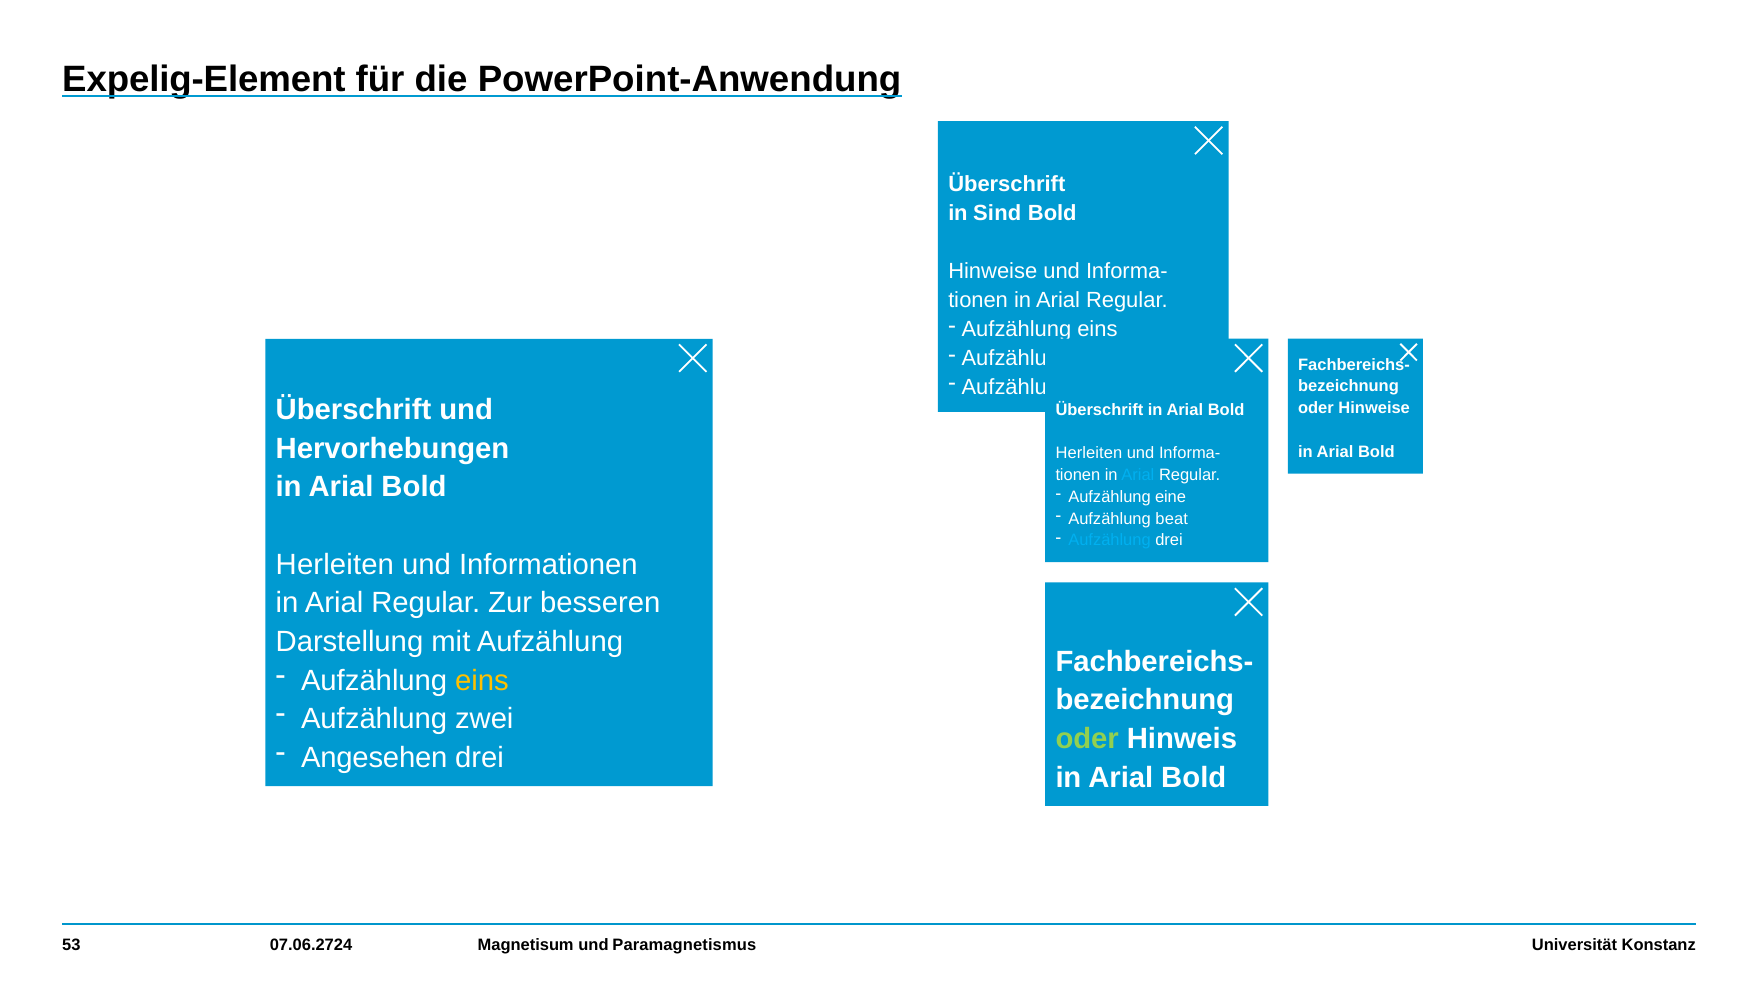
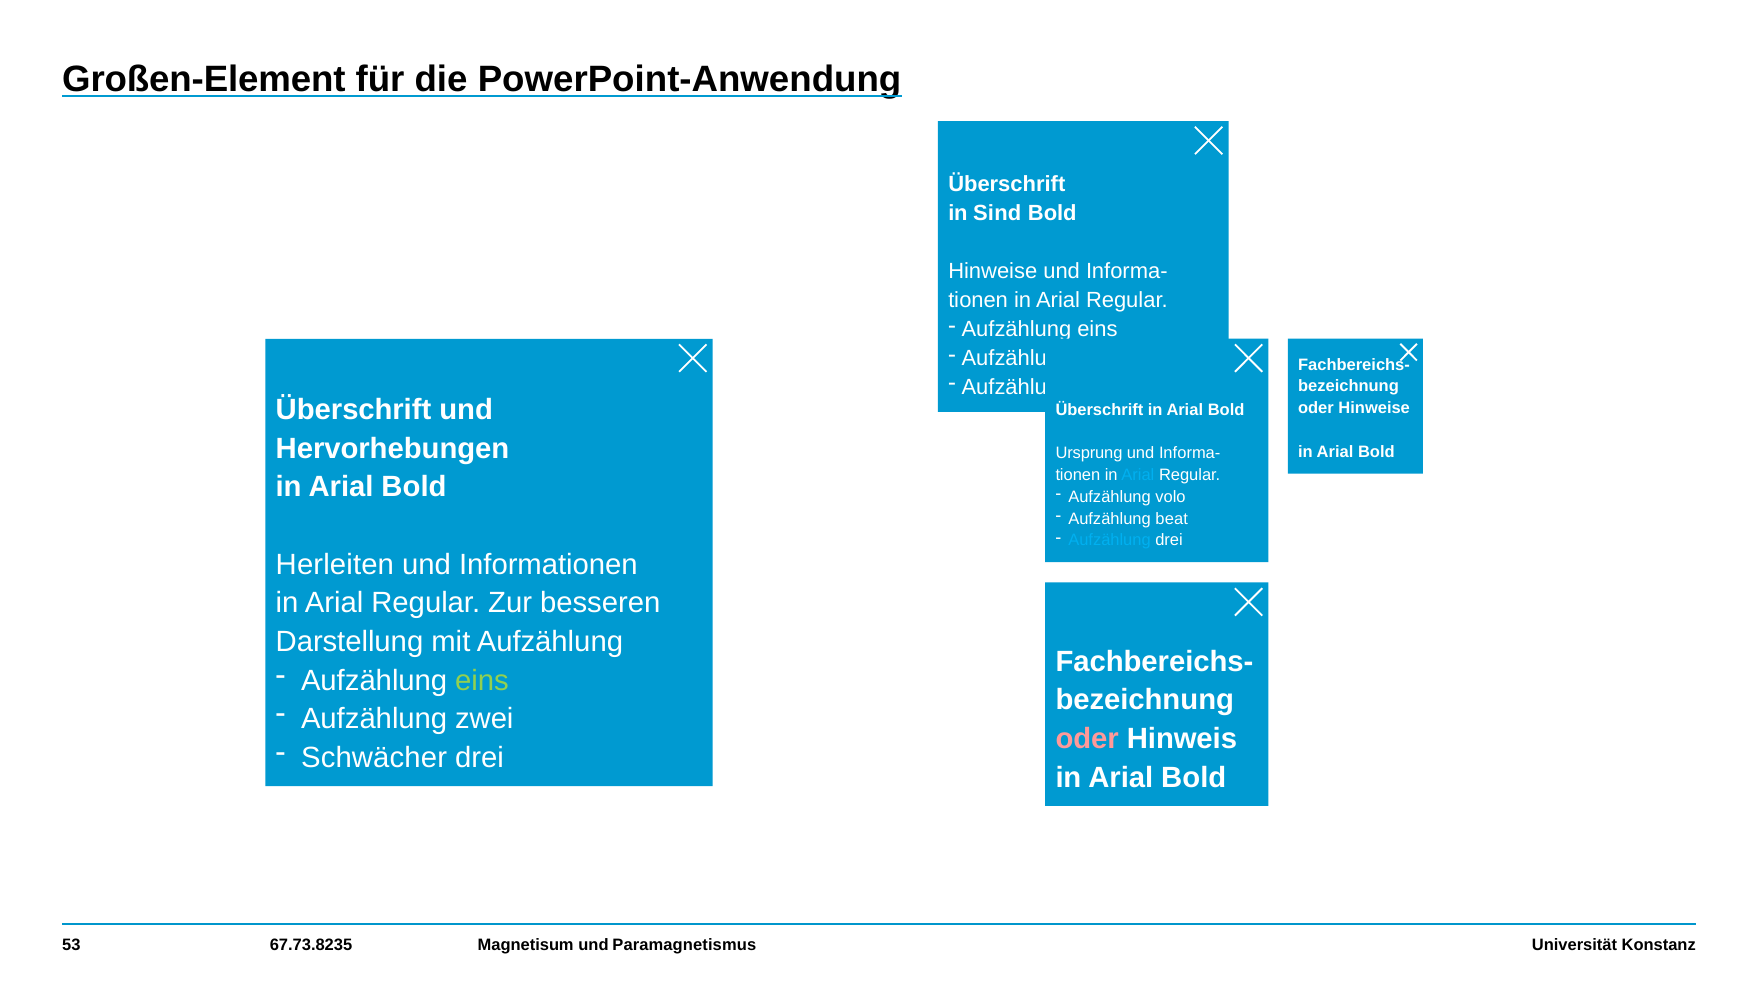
Expelig-Element: Expelig-Element -> Großen-Element (204, 80)
Herleiten: Herleiten -> Ursprung (1089, 453)
eine: eine -> volo (1170, 497)
eins colour: yellow -> light green (482, 680)
oder colour: light green -> pink (1087, 739)
Angesehen: Angesehen -> Schwächer (374, 758)
07.06.2724: 07.06.2724 -> 67.73.8235 (311, 945)
